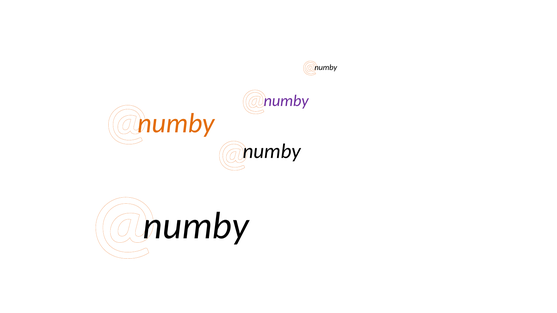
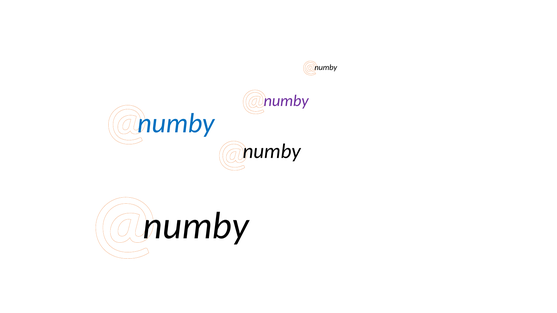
numby colour: orange -> blue (176, 123)
